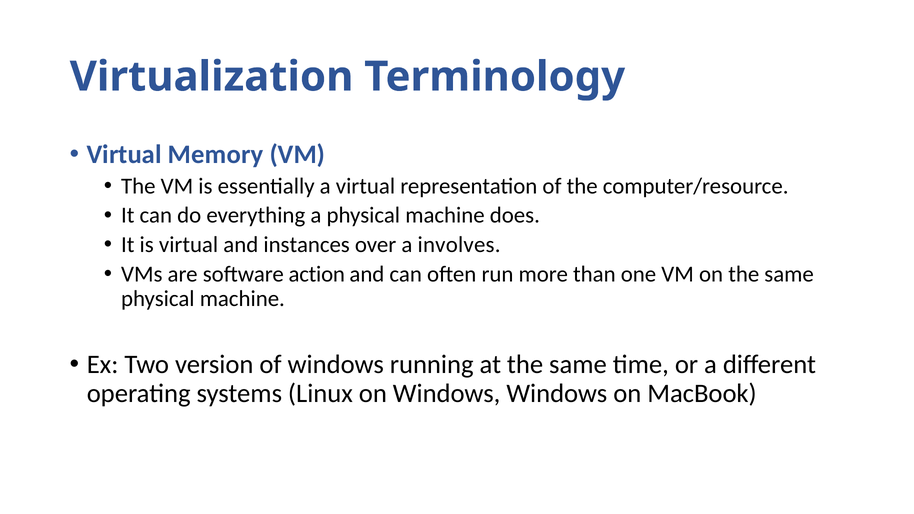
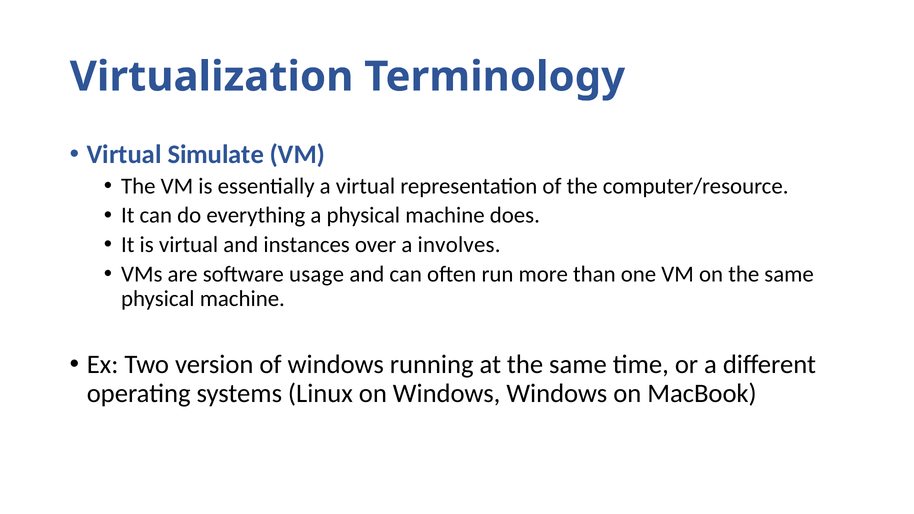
Memory: Memory -> Simulate (216, 155)
action: action -> usage (317, 274)
